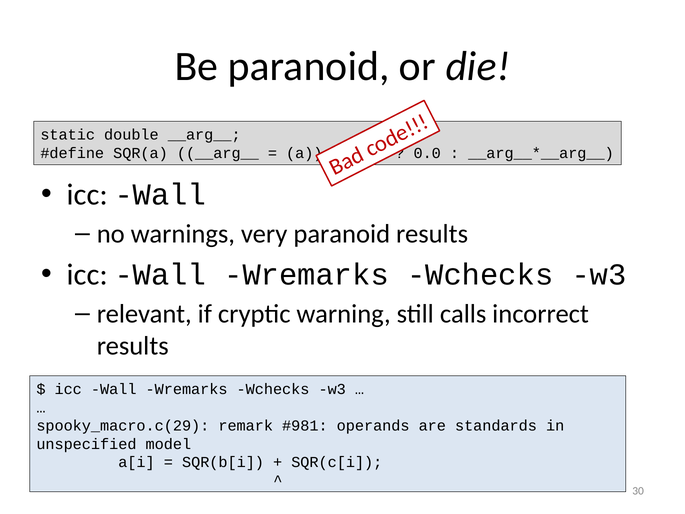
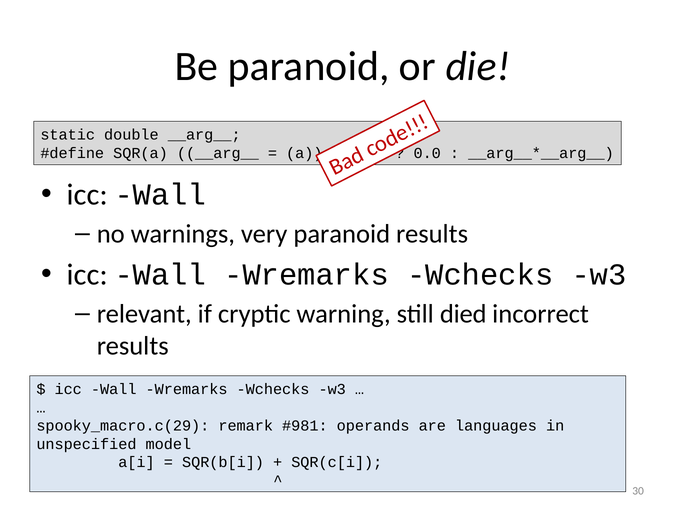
calls: calls -> died (463, 314)
standards: standards -> languages (496, 426)
